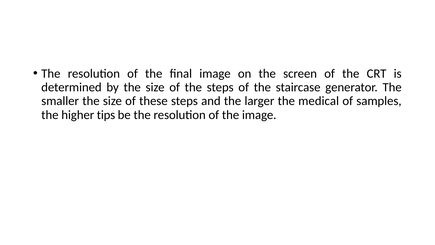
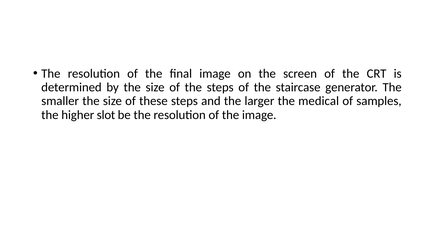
tips: tips -> slot (106, 115)
